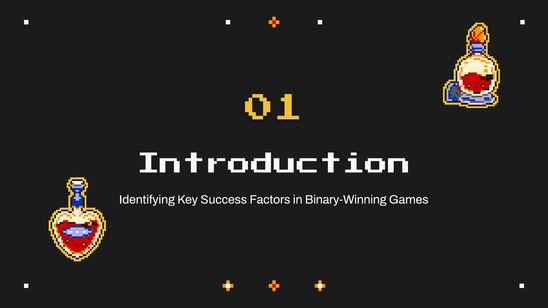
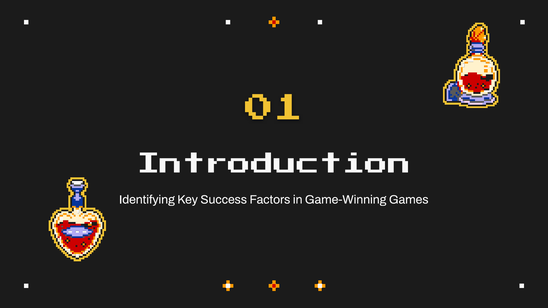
Binary-Winning: Binary-Winning -> Game-Winning (346, 200)
